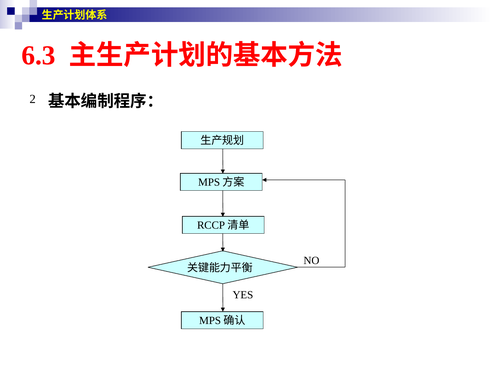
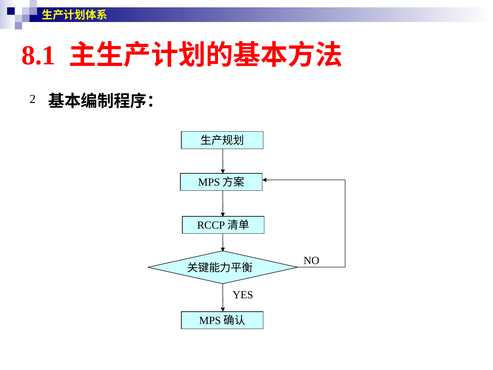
6.3: 6.3 -> 8.1 (38, 55)
